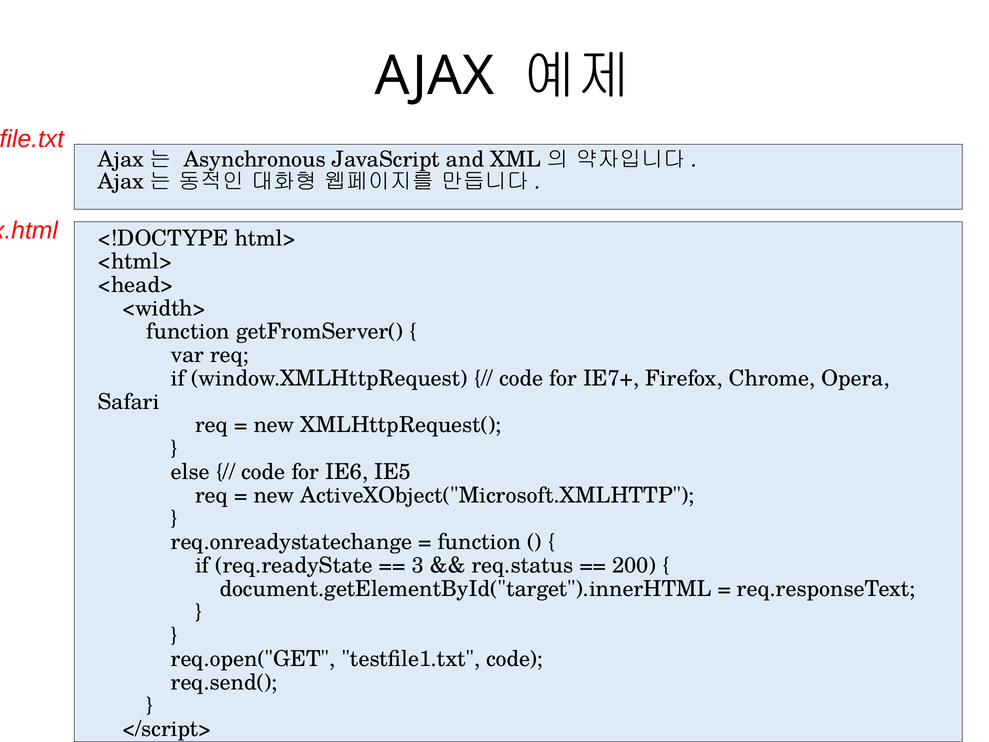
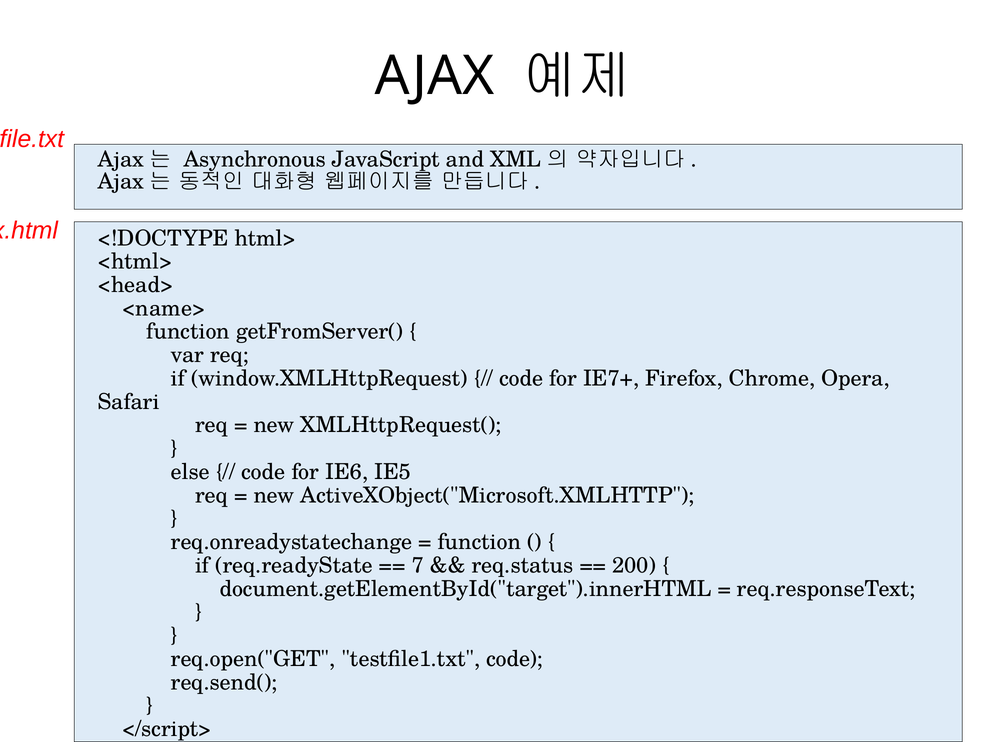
<width>: <width> -> <name> (164, 308)
3: 3 -> 7 (418, 565)
